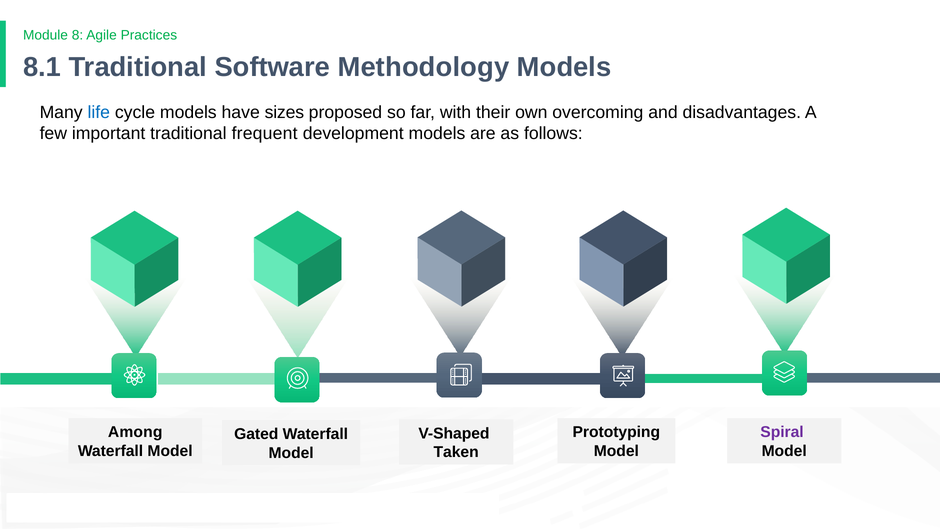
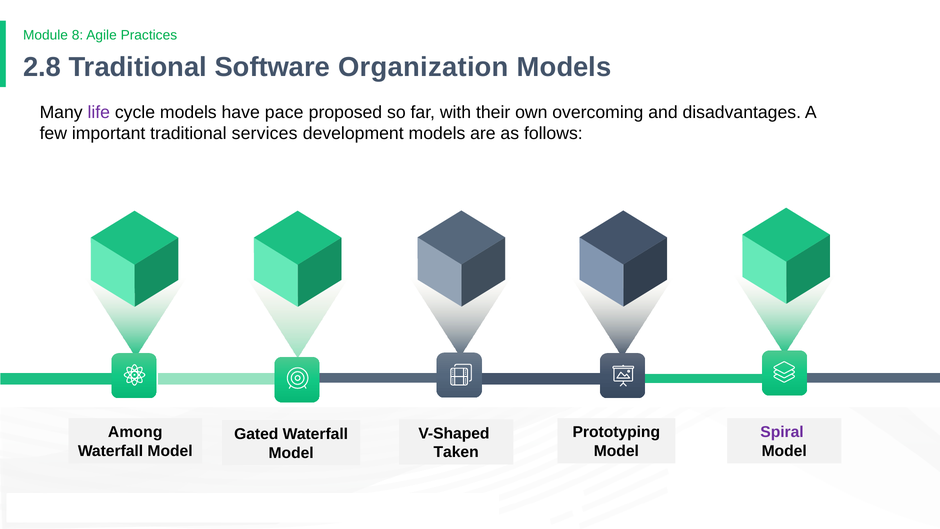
8.1: 8.1 -> 2.8 (42, 67)
Methodology: Methodology -> Organization (423, 67)
life colour: blue -> purple (99, 112)
sizes: sizes -> pace (284, 112)
frequent: frequent -> services (265, 134)
